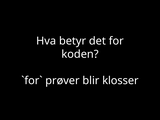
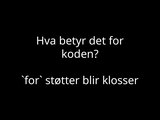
prøver: prøver -> støtter (62, 81)
